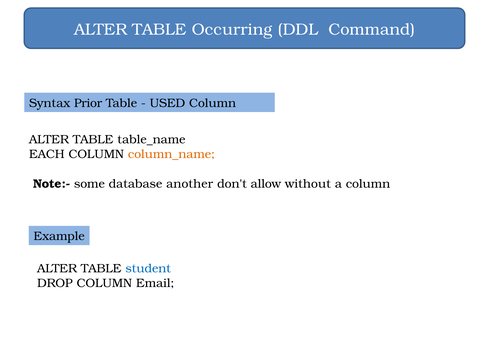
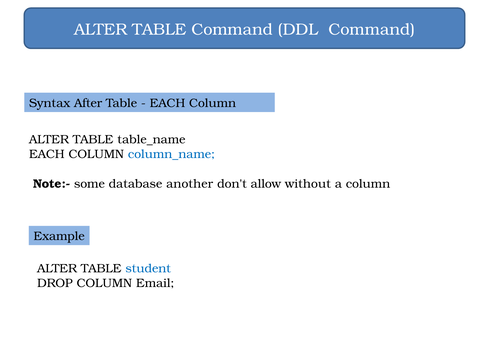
TABLE Occurring: Occurring -> Command (232, 29)
Prior: Prior -> After (88, 103)
USED: USED -> EACH (167, 103)
column_name colour: orange -> blue (171, 154)
